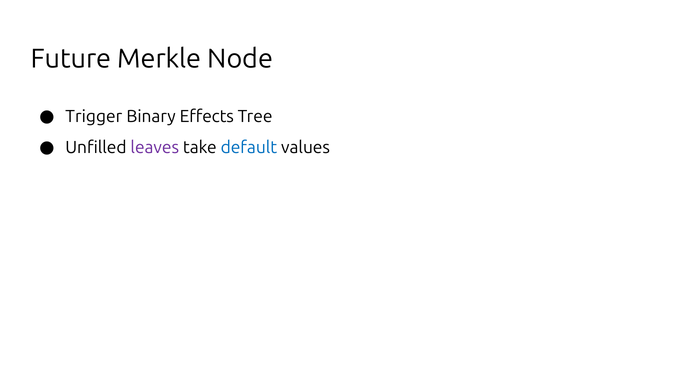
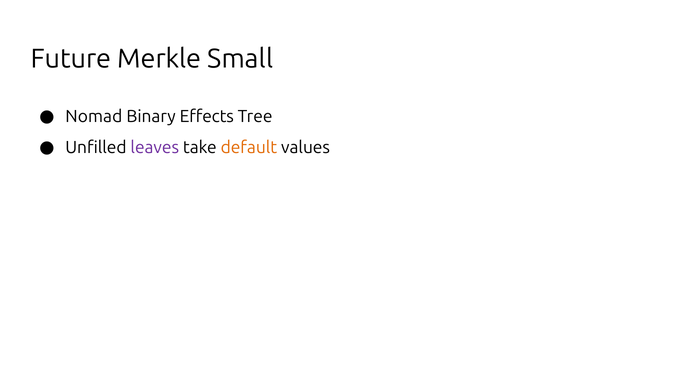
Node: Node -> Small (240, 59)
Trigger: Trigger -> Nomad (94, 116)
default colour: blue -> orange (249, 148)
